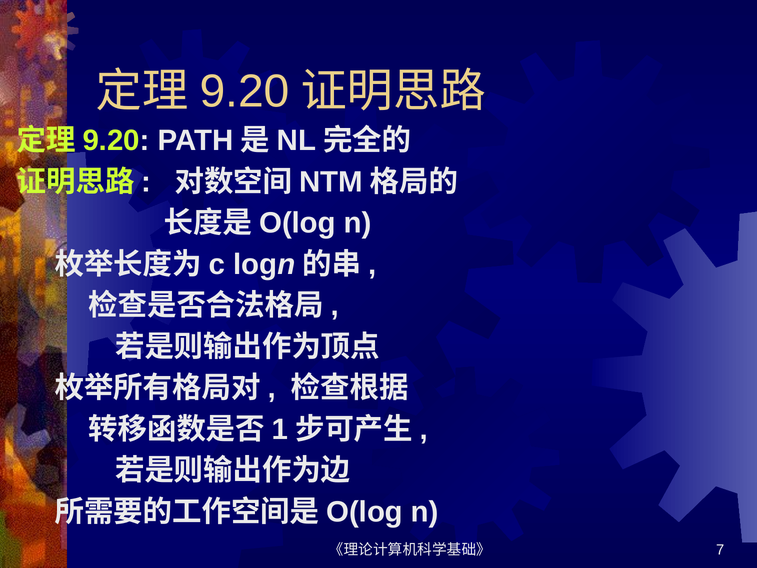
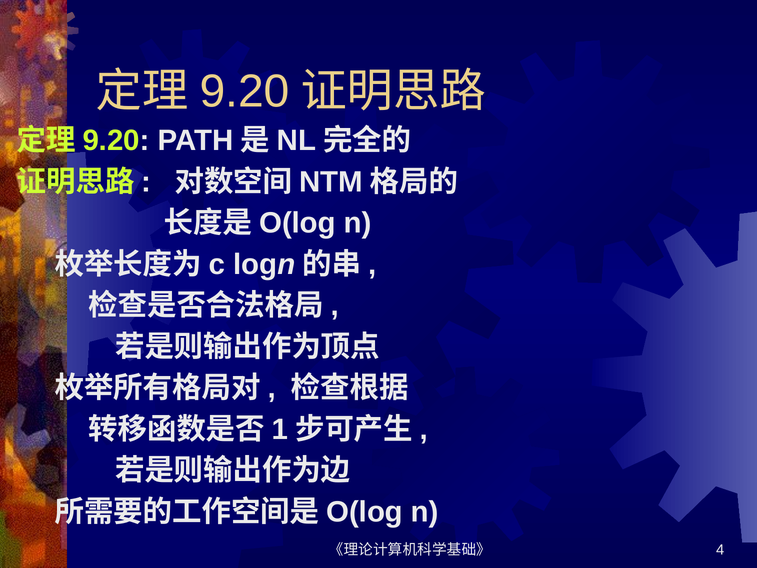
7: 7 -> 4 (720, 550)
